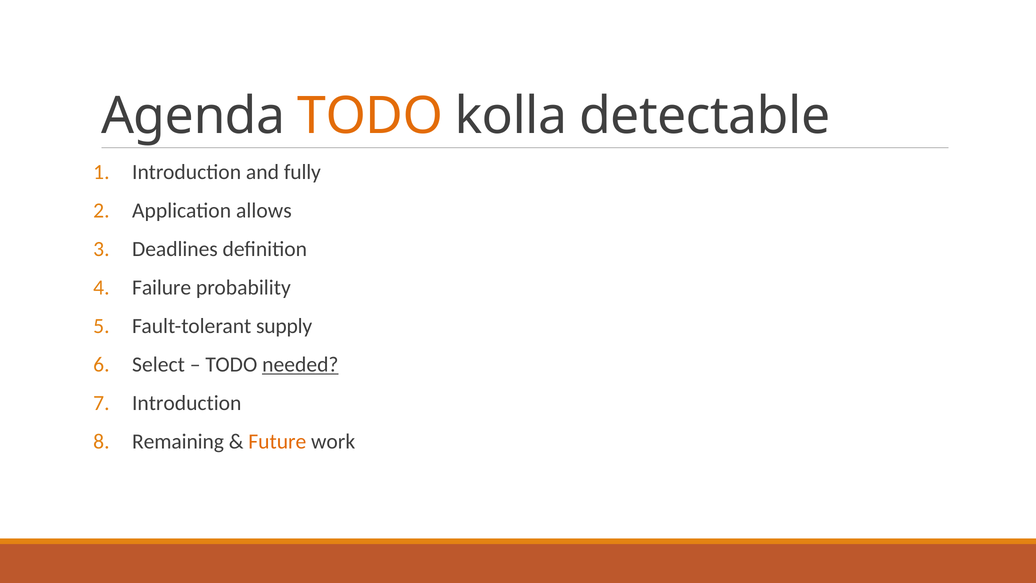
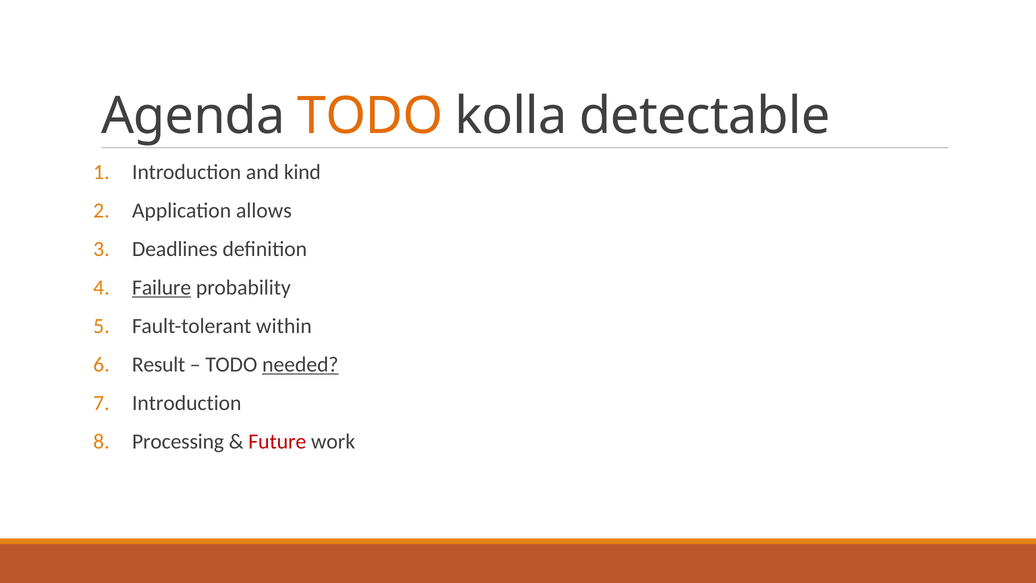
fully: fully -> kind (302, 172)
Failure underline: none -> present (162, 288)
supply: supply -> within (284, 326)
Select: Select -> Result (159, 365)
Remaining: Remaining -> Processing (178, 441)
Future colour: orange -> red (277, 441)
